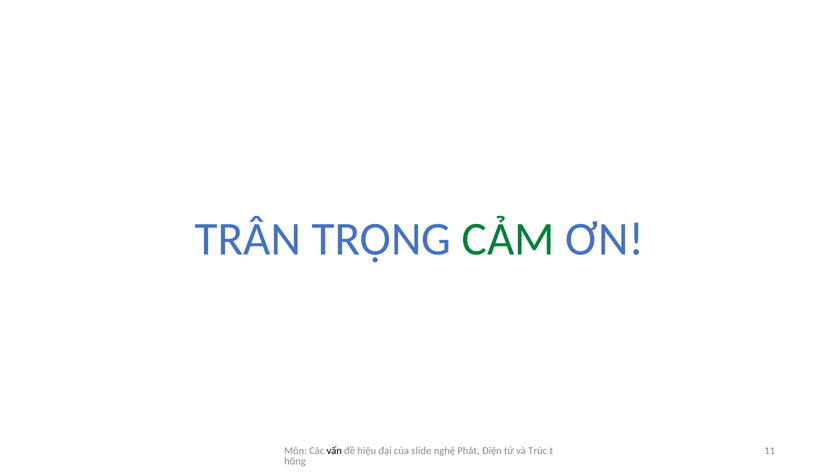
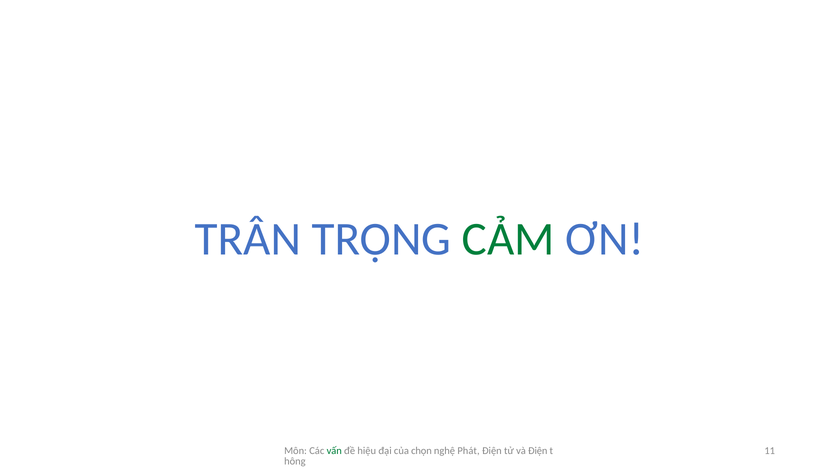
vấn colour: black -> green (334, 451)
slide: slide -> chọn (421, 451)
và Trúc: Trúc -> Điện (538, 451)
